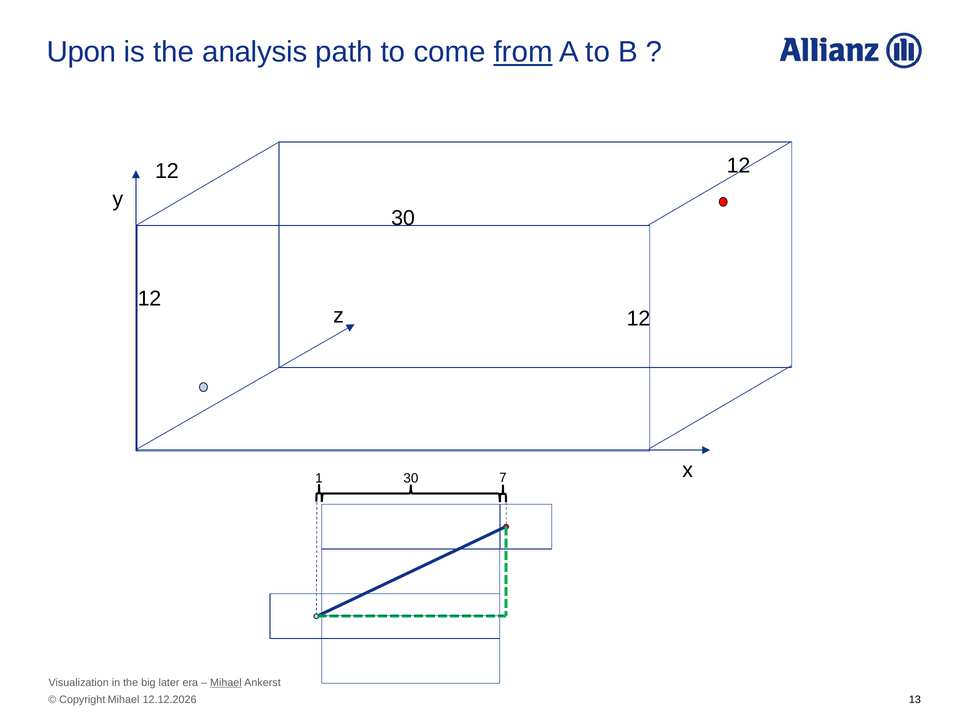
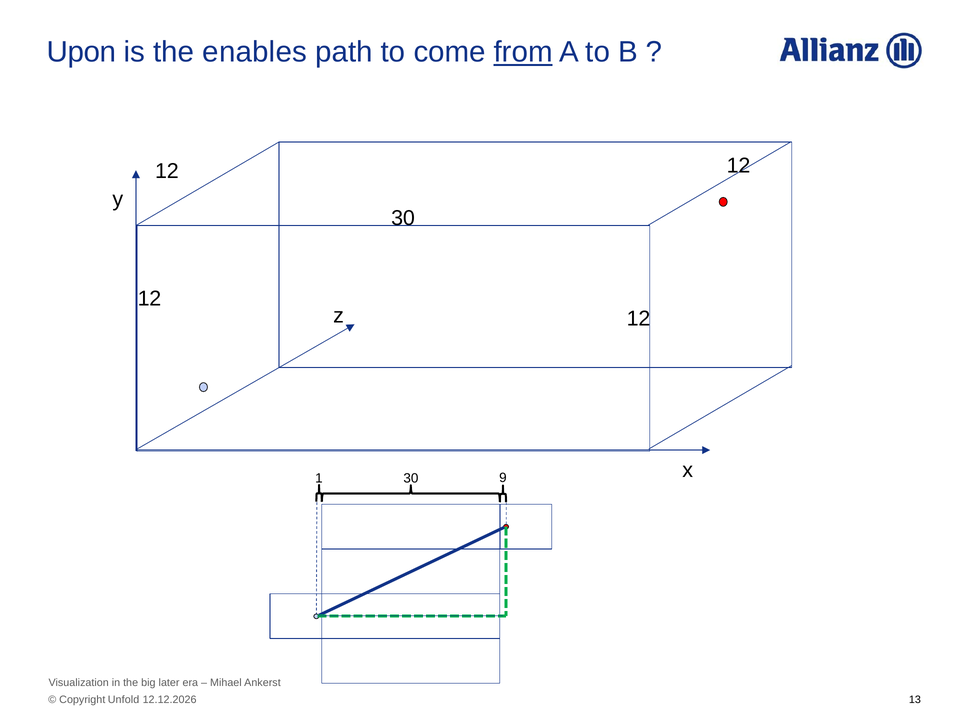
analysis: analysis -> enables (255, 52)
7: 7 -> 9 (503, 478)
Mihael underline: present -> none (226, 683)
Copyright Mihael: Mihael -> Unfold (124, 700)
